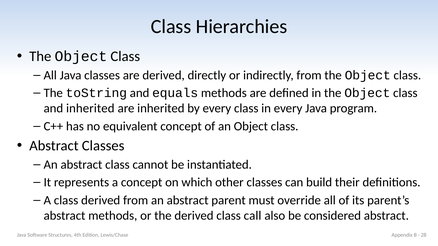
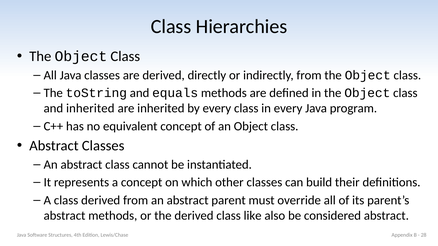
call: call -> like (253, 216)
